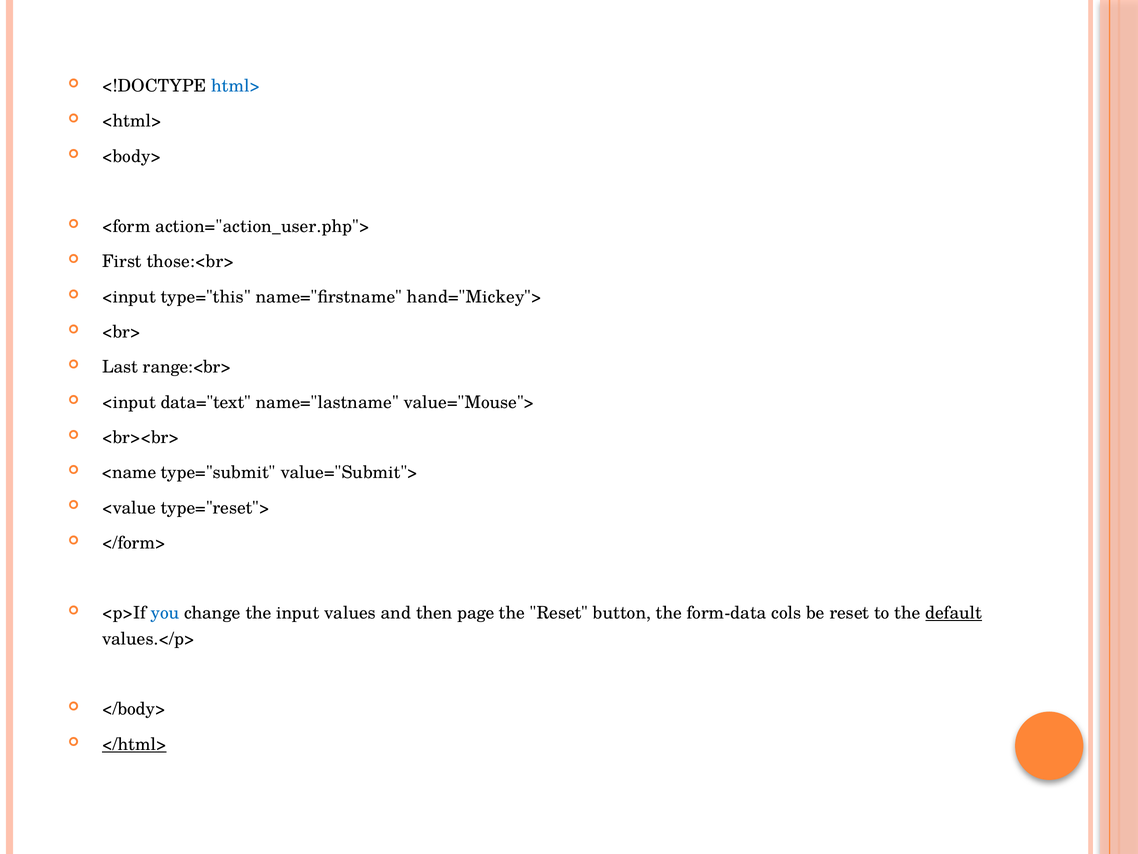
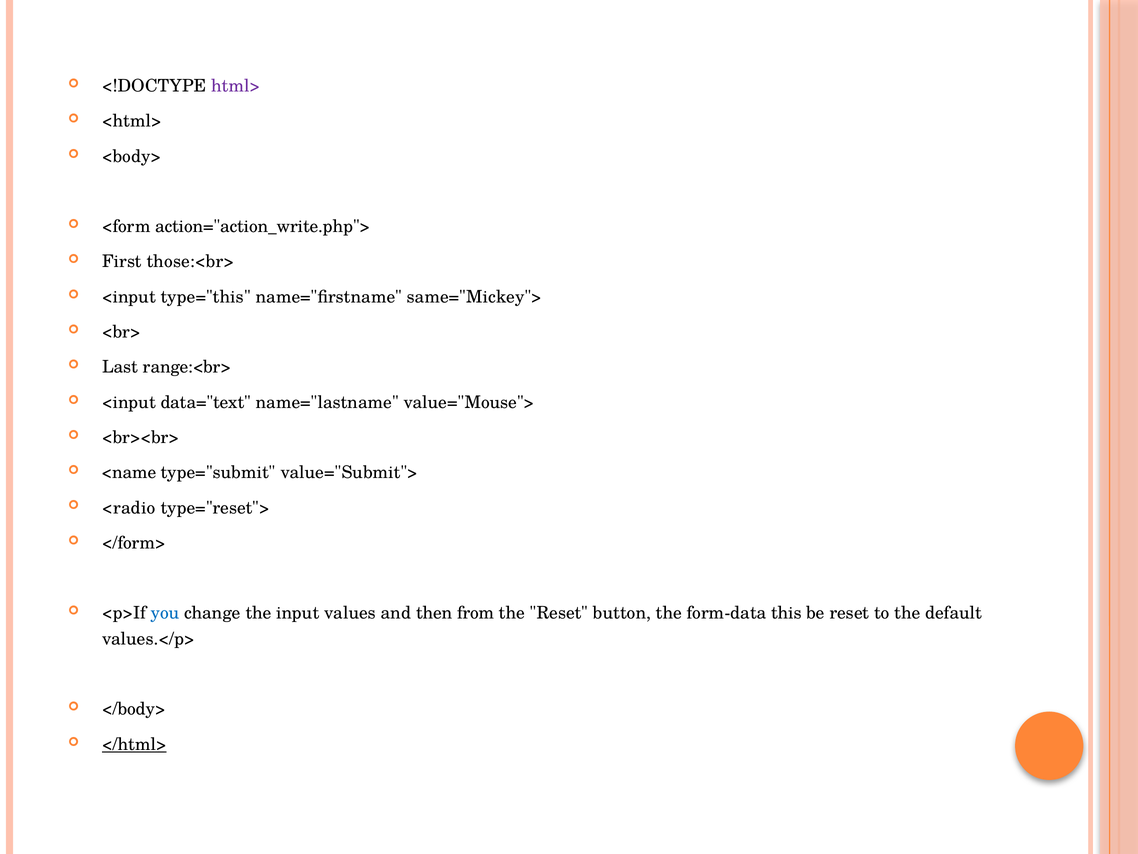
html> colour: blue -> purple (236, 86)
action="action_user.php">: action="action_user.php"> -> action="action_write.php"> (263, 226)
hand="Mickey">: hand="Mickey"> -> same="Mickey"> (474, 297)
<value: <value -> <radio (129, 507)
page: page -> from (476, 613)
cols: cols -> this (787, 613)
default underline: present -> none (954, 613)
